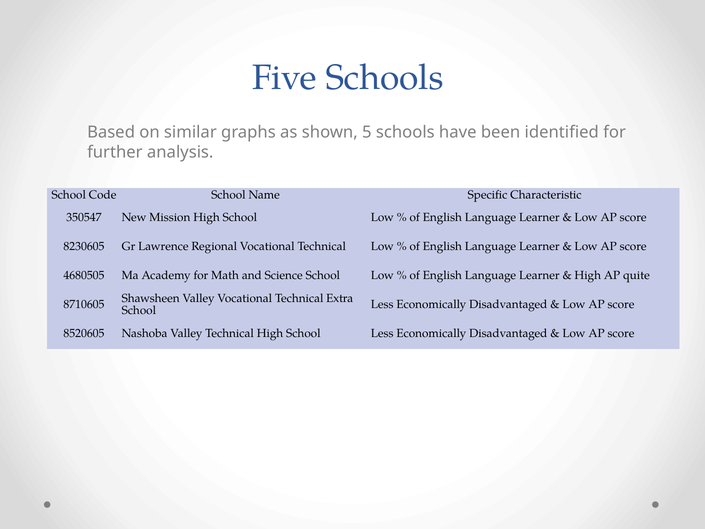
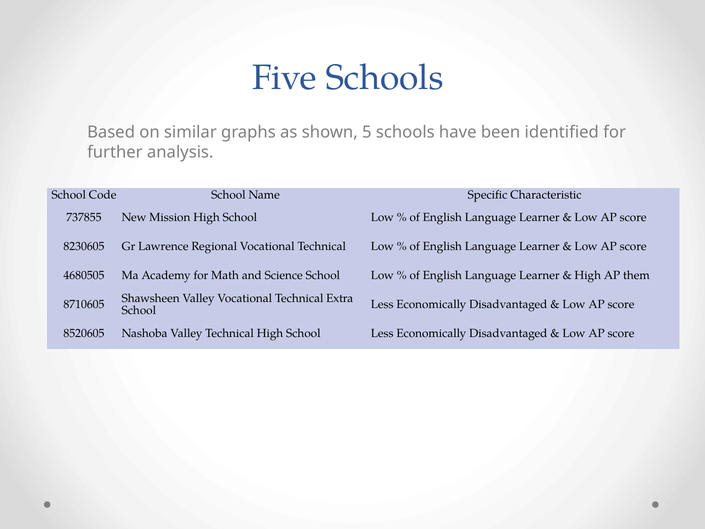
350547: 350547 -> 737855 (84, 217)
quite: quite -> them (636, 275)
